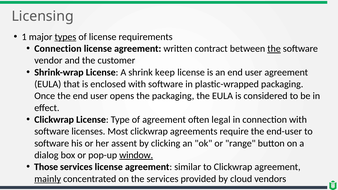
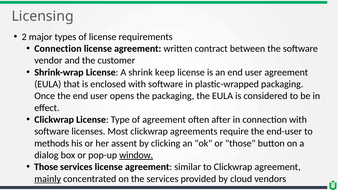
1: 1 -> 2 (24, 37)
types underline: present -> none (65, 37)
the underline: present -> none (274, 49)
legal: legal -> after (221, 120)
software: software -> methods (52, 143)
or range: range -> those (240, 143)
